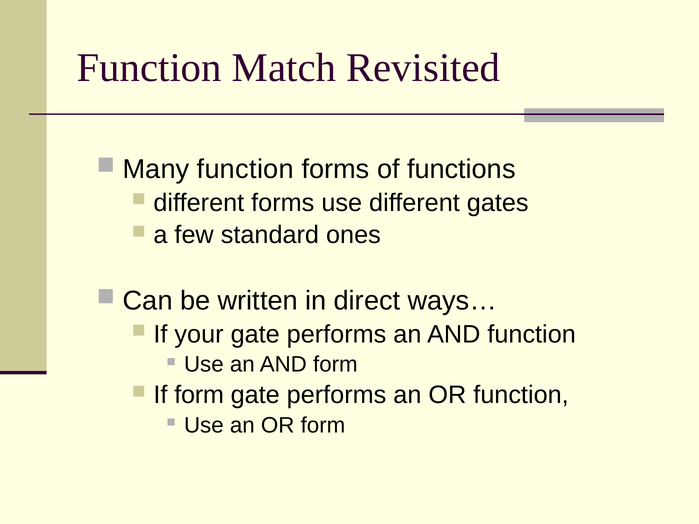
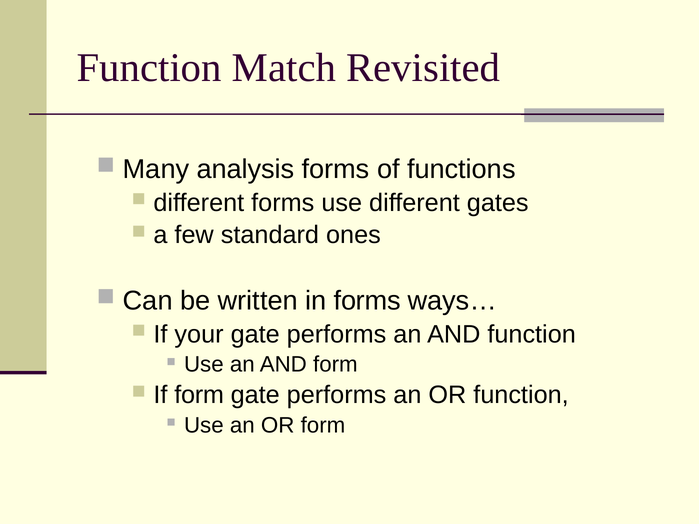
Many function: function -> analysis (246, 169)
in direct: direct -> forms (367, 301)
